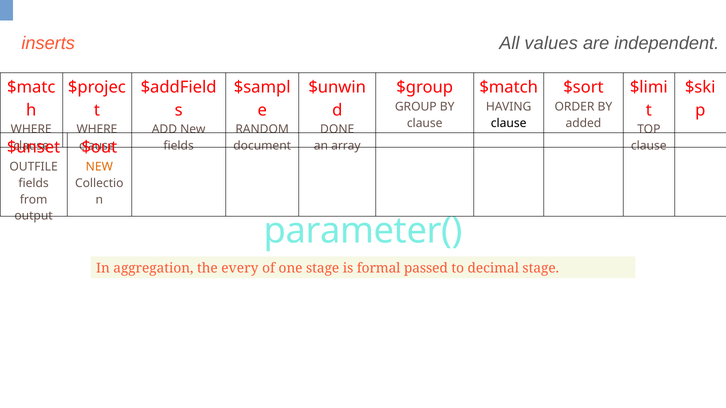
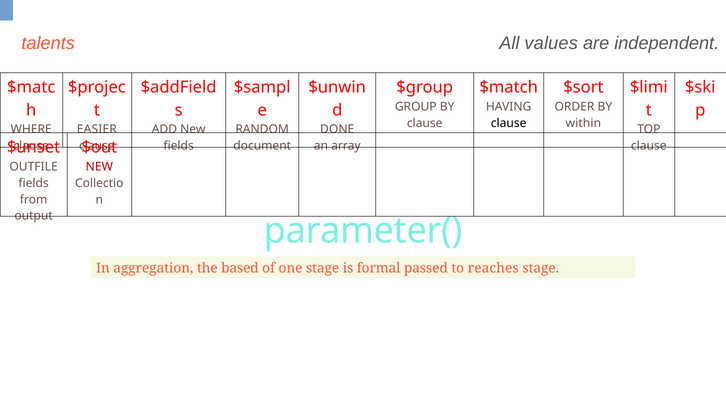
inserts: inserts -> talents (48, 44)
added: added -> within (583, 123)
WHERE: WHERE -> EASIER (97, 130)
NEW colour: orange -> red (99, 167)
every: every -> based (240, 269)
decimal: decimal -> reaches (493, 269)
